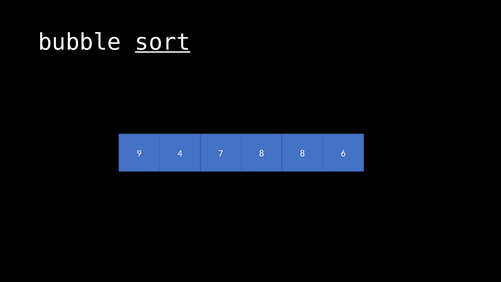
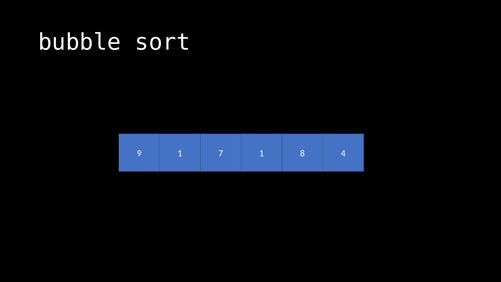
sort underline: present -> none (163, 42)
9 4: 4 -> 1 (180, 153)
7 8: 8 -> 1 (262, 153)
6: 6 -> 4 (343, 153)
